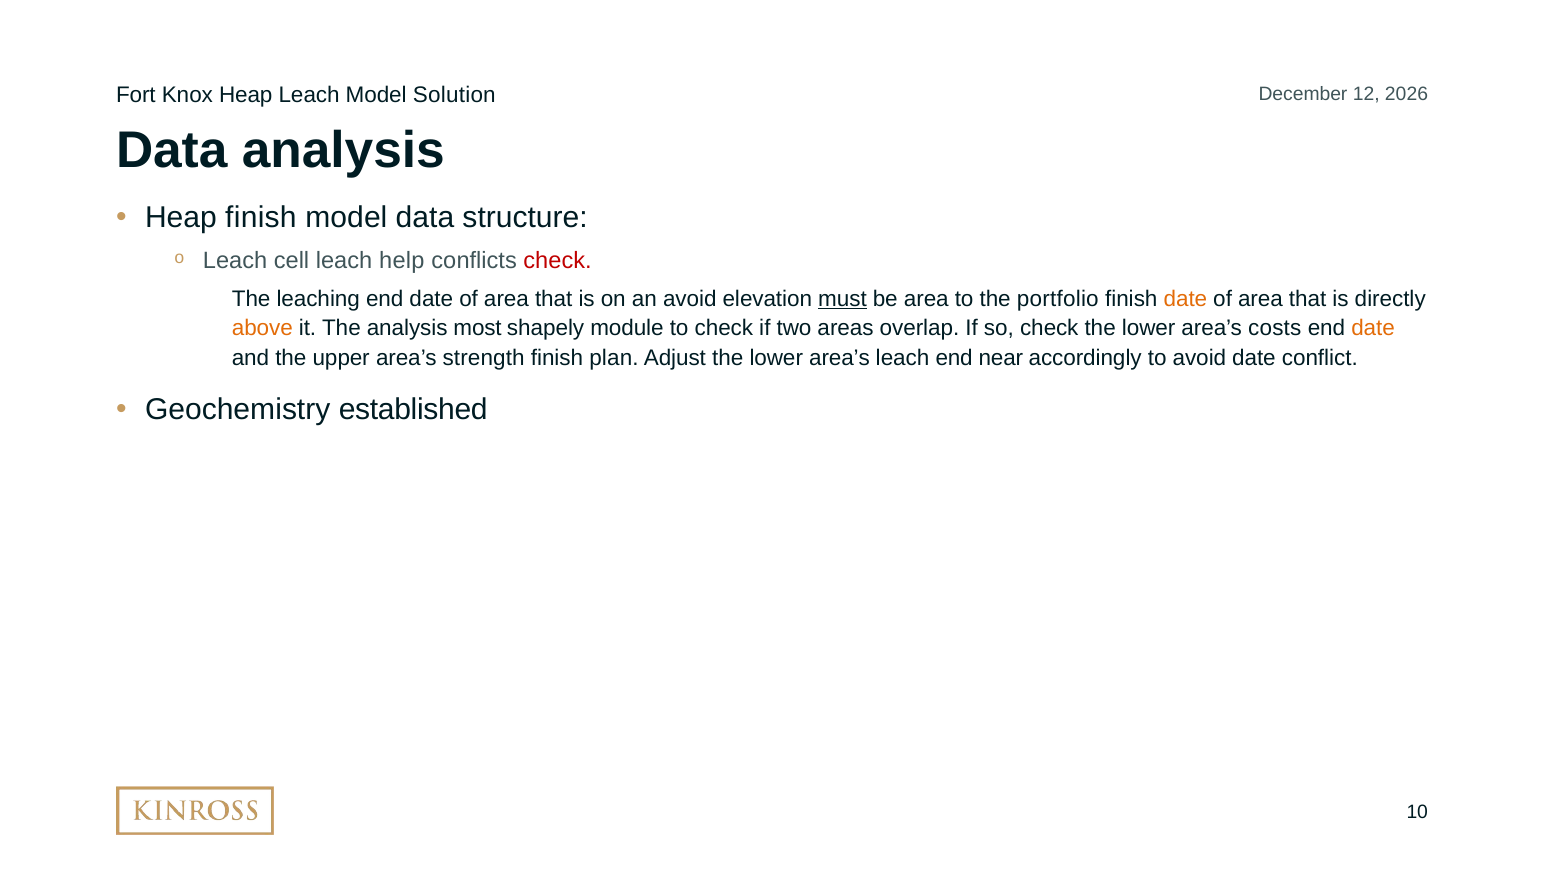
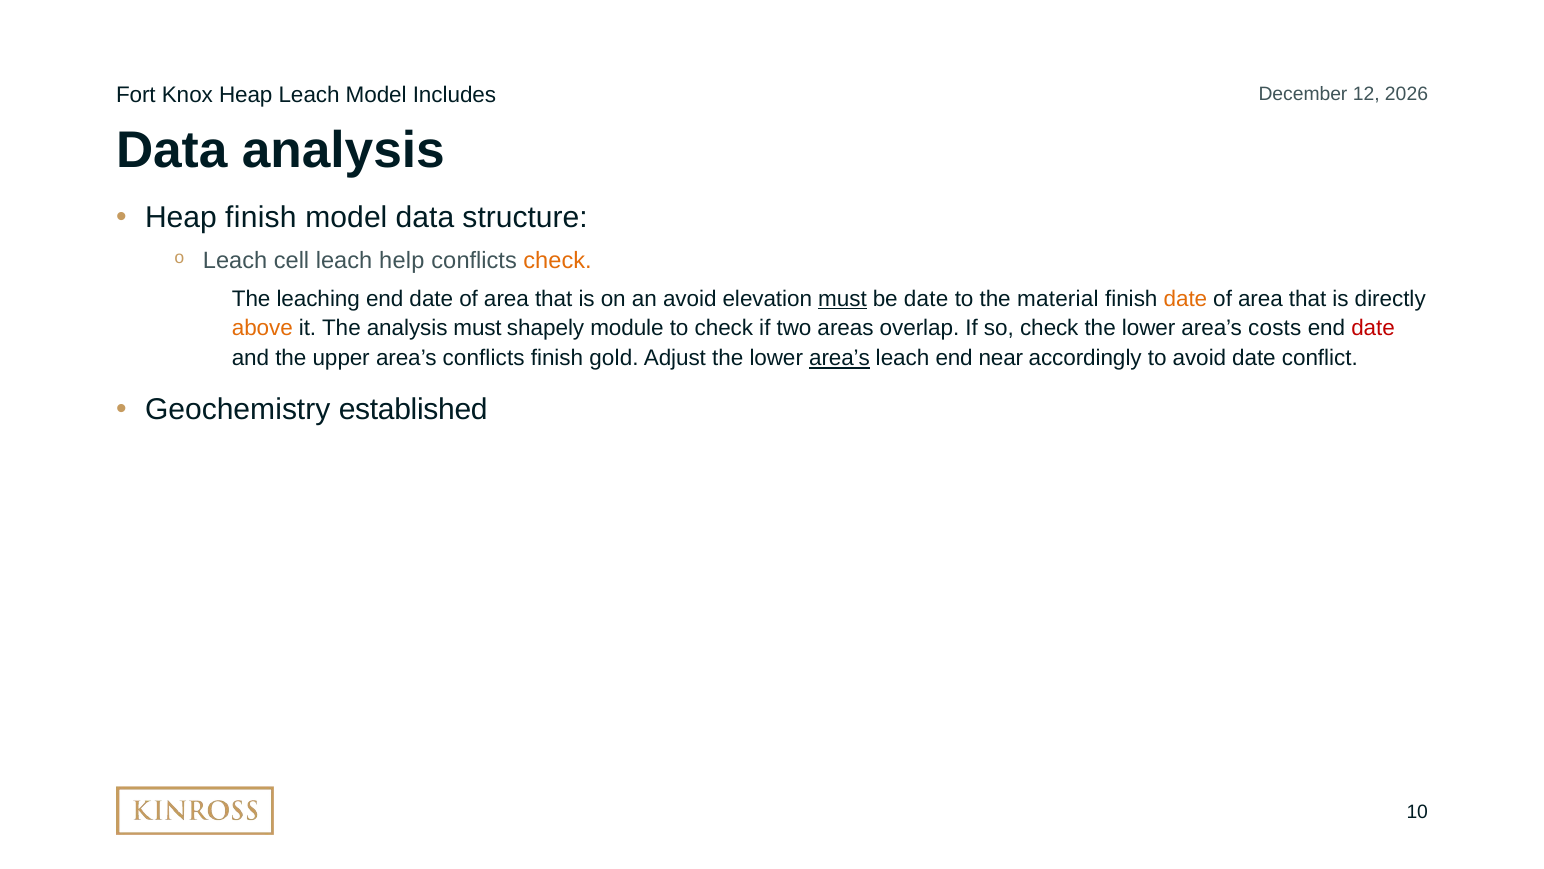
Solution: Solution -> Includes (454, 95)
check colour: red -> orange (558, 260)
be area: area -> date (926, 299)
portfolio: portfolio -> material (1058, 299)
analysis most: most -> must (478, 328)
date colour: orange -> red (1373, 328)
area’s strength: strength -> conflicts (484, 358)
plan: plan -> gold (614, 358)
area’s underline: none -> present (839, 358)
